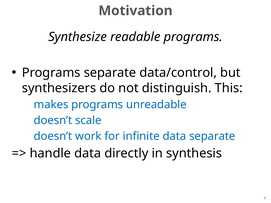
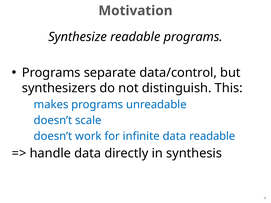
data separate: separate -> readable (212, 136)
